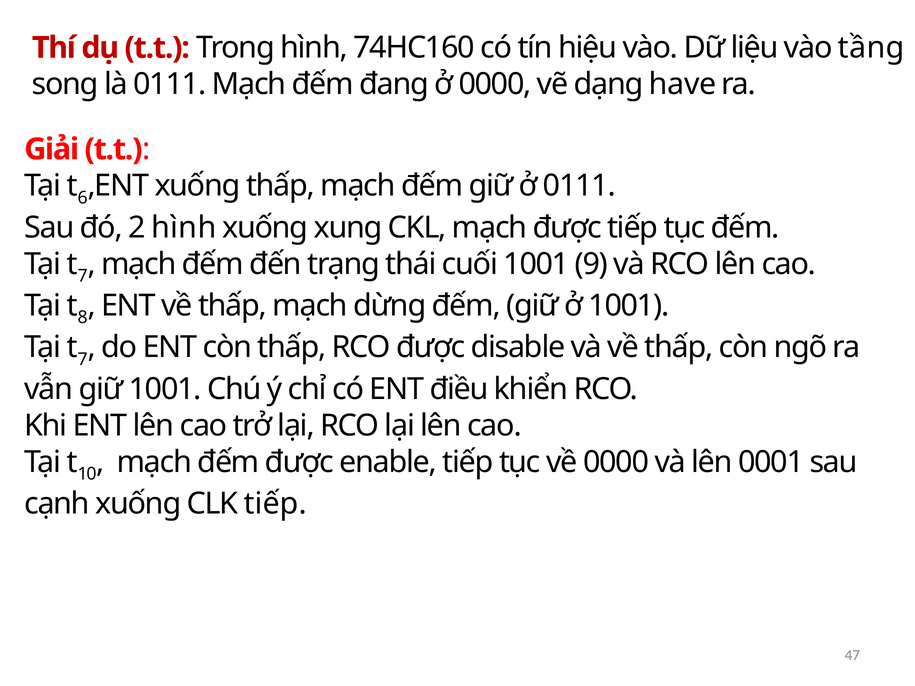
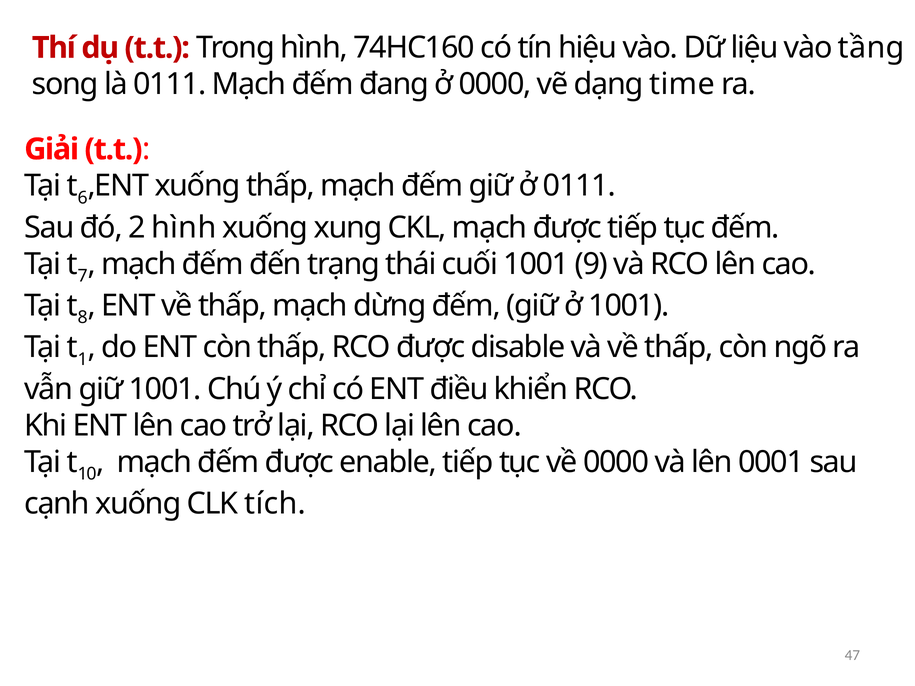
have: have -> time (682, 84)
7: 7 -> 1 (83, 359)
CLK tiếp: tiếp -> tích (275, 504)
